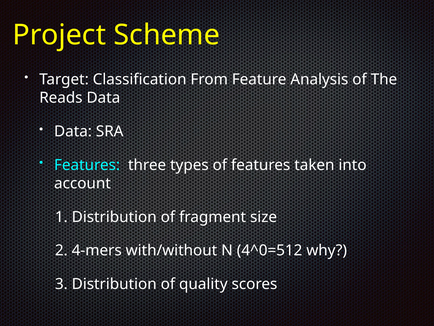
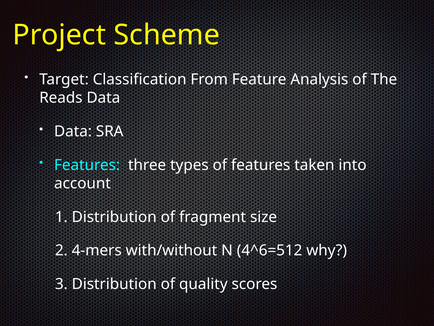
4^0=512: 4^0=512 -> 4^6=512 (270, 250)
